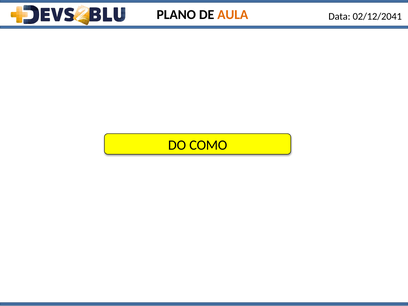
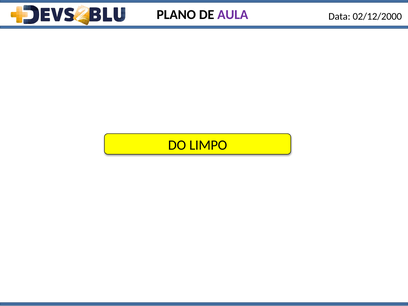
AULA colour: orange -> purple (233, 15)
02/12/2041: 02/12/2041 -> 02/12/2000 (377, 17)
COMO: COMO -> LIMPO (208, 145)
